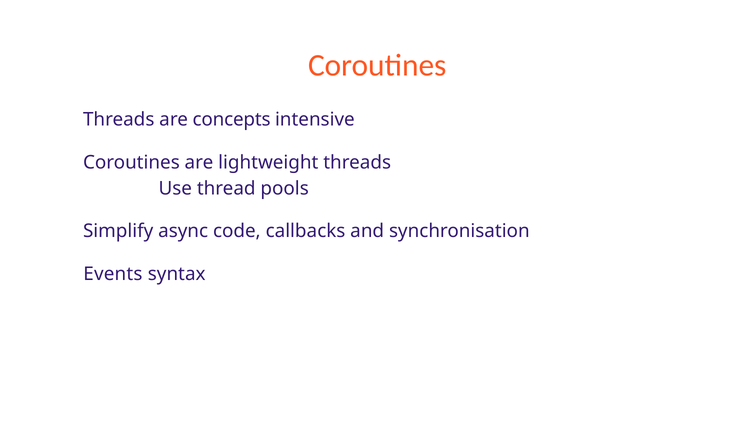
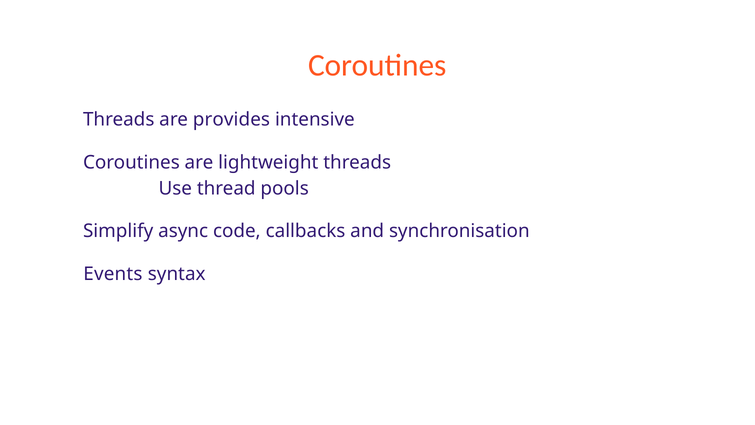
concepts: concepts -> provides (231, 119)
